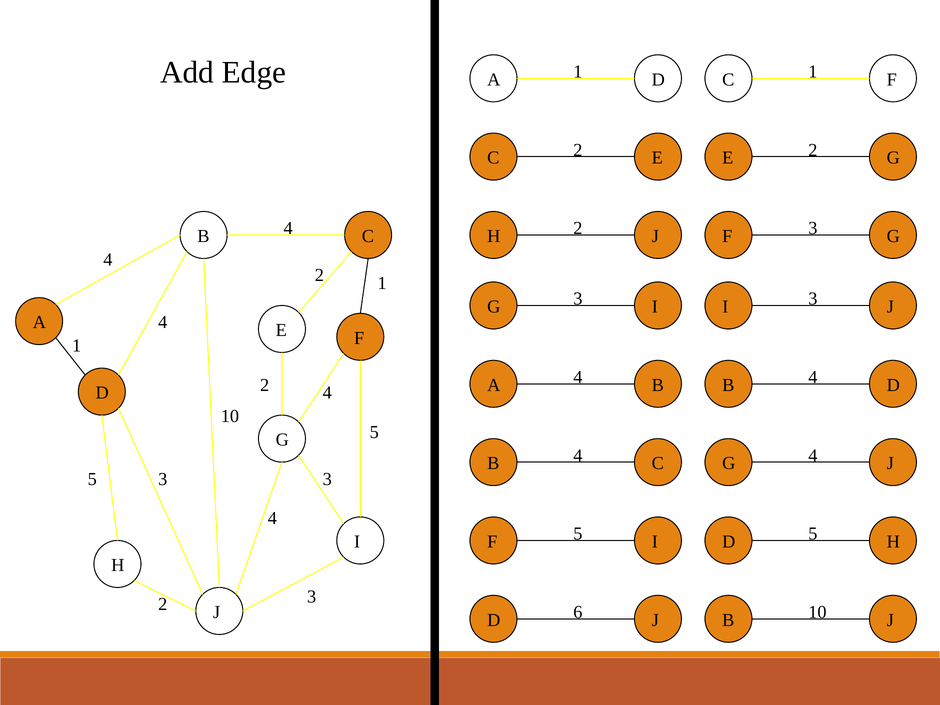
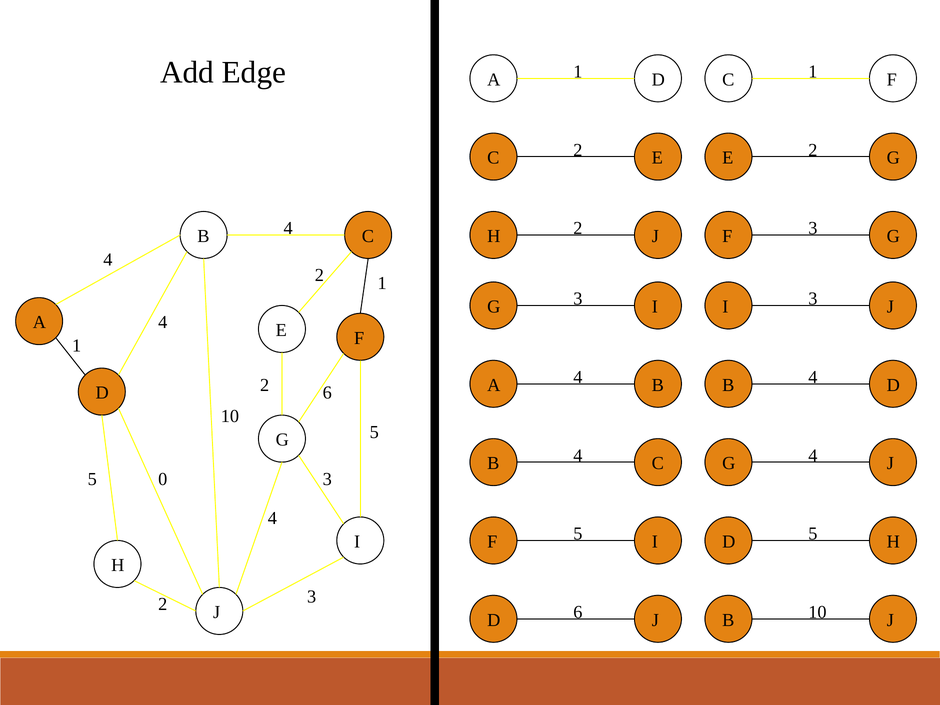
2 4: 4 -> 6 (327, 393)
3: 3 -> 0 (163, 479)
